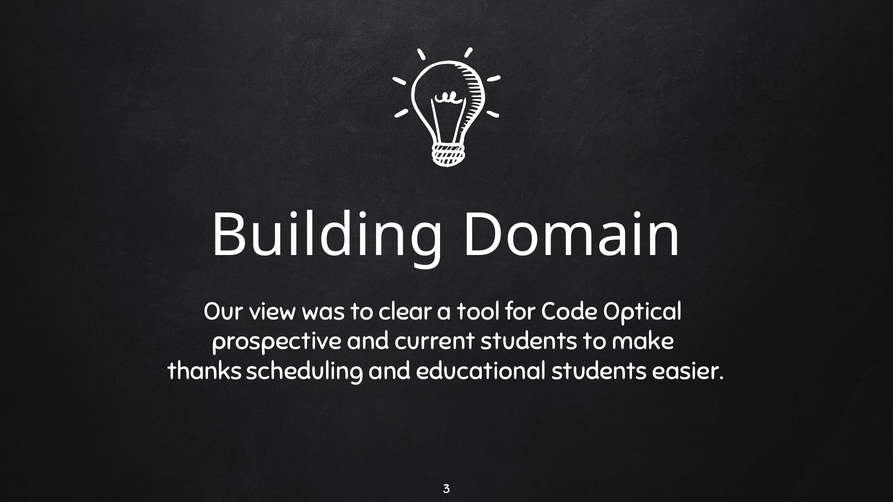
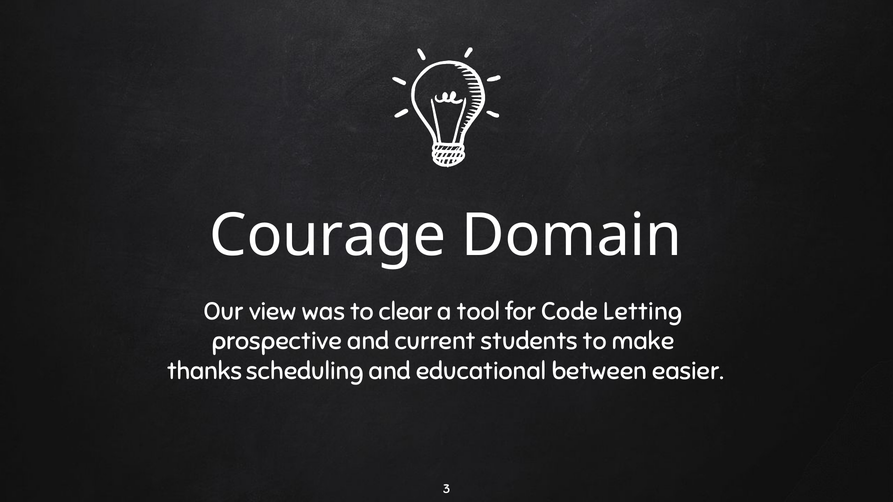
Building: Building -> Courage (328, 236)
Optical: Optical -> Letting (643, 312)
educational students: students -> between (599, 371)
